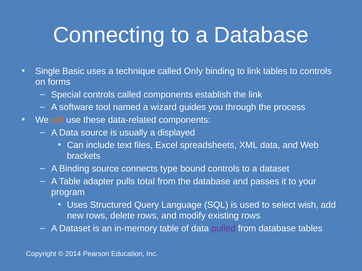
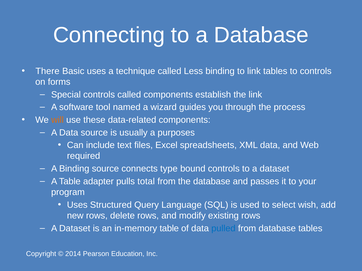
Single: Single -> There (47, 71)
Only: Only -> Less (193, 71)
displayed: displayed -> purposes (176, 133)
brackets: brackets -> required (84, 156)
pulled colour: purple -> blue (223, 229)
